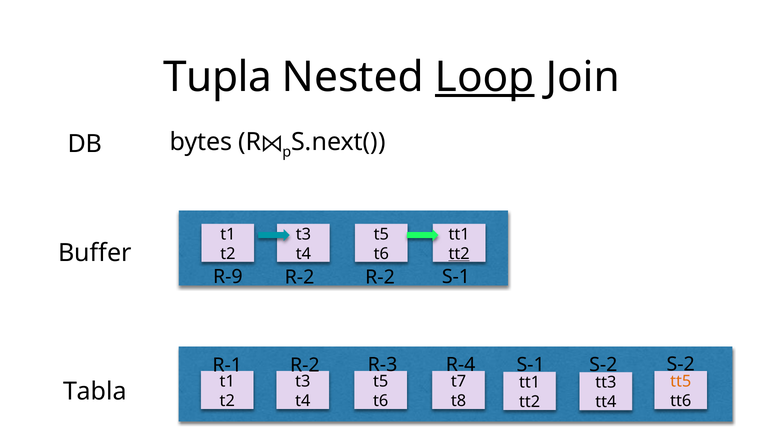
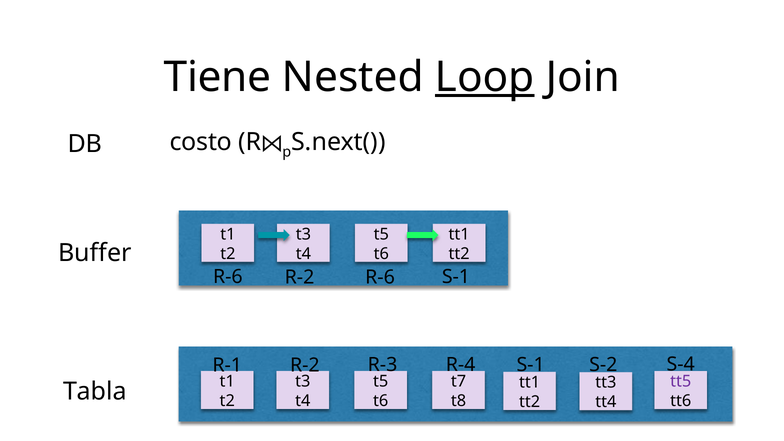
Tupla: Tupla -> Tiene (217, 77)
bytes: bytes -> costo (201, 142)
tt2 underline: present -> none (459, 254)
R-9: R-9 -> R-6 (228, 277)
R-2 R-2: R-2 -> R-6 (380, 277)
S-2: S-2 -> S-4 (681, 364)
tt5 colour: orange -> purple (681, 381)
